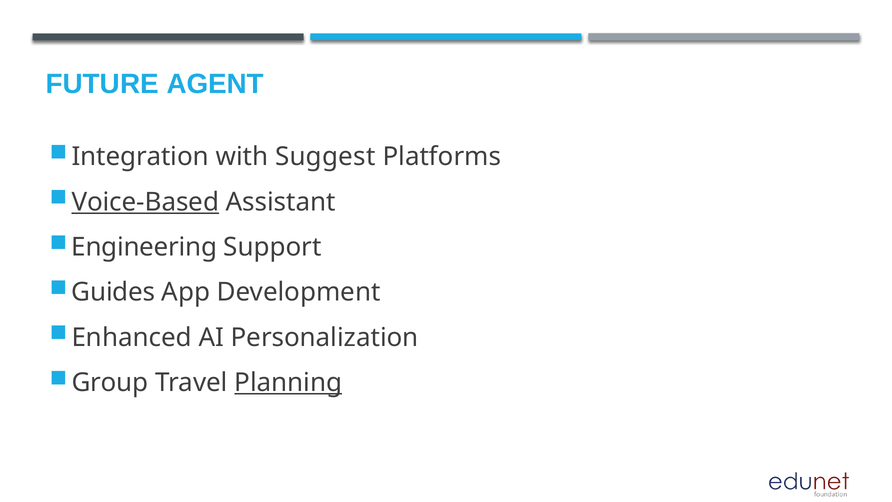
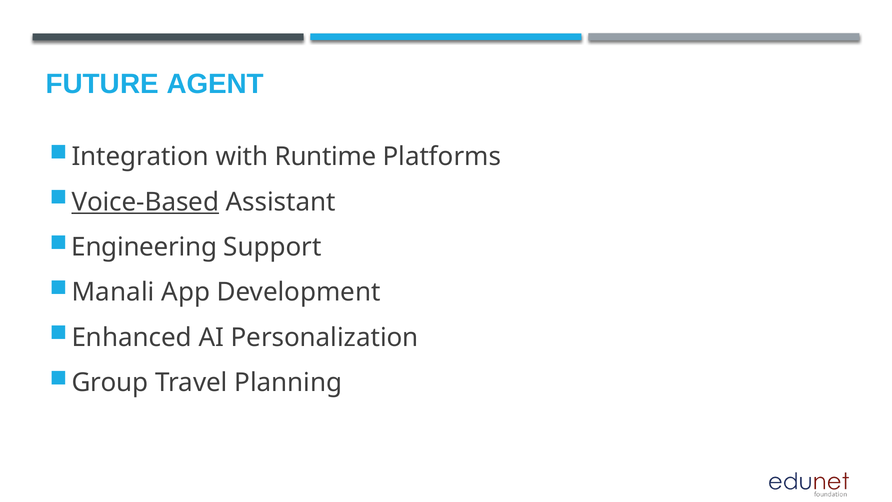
Suggest: Suggest -> Runtime (326, 157)
Guides: Guides -> Manali (113, 292)
Planning underline: present -> none (288, 382)
